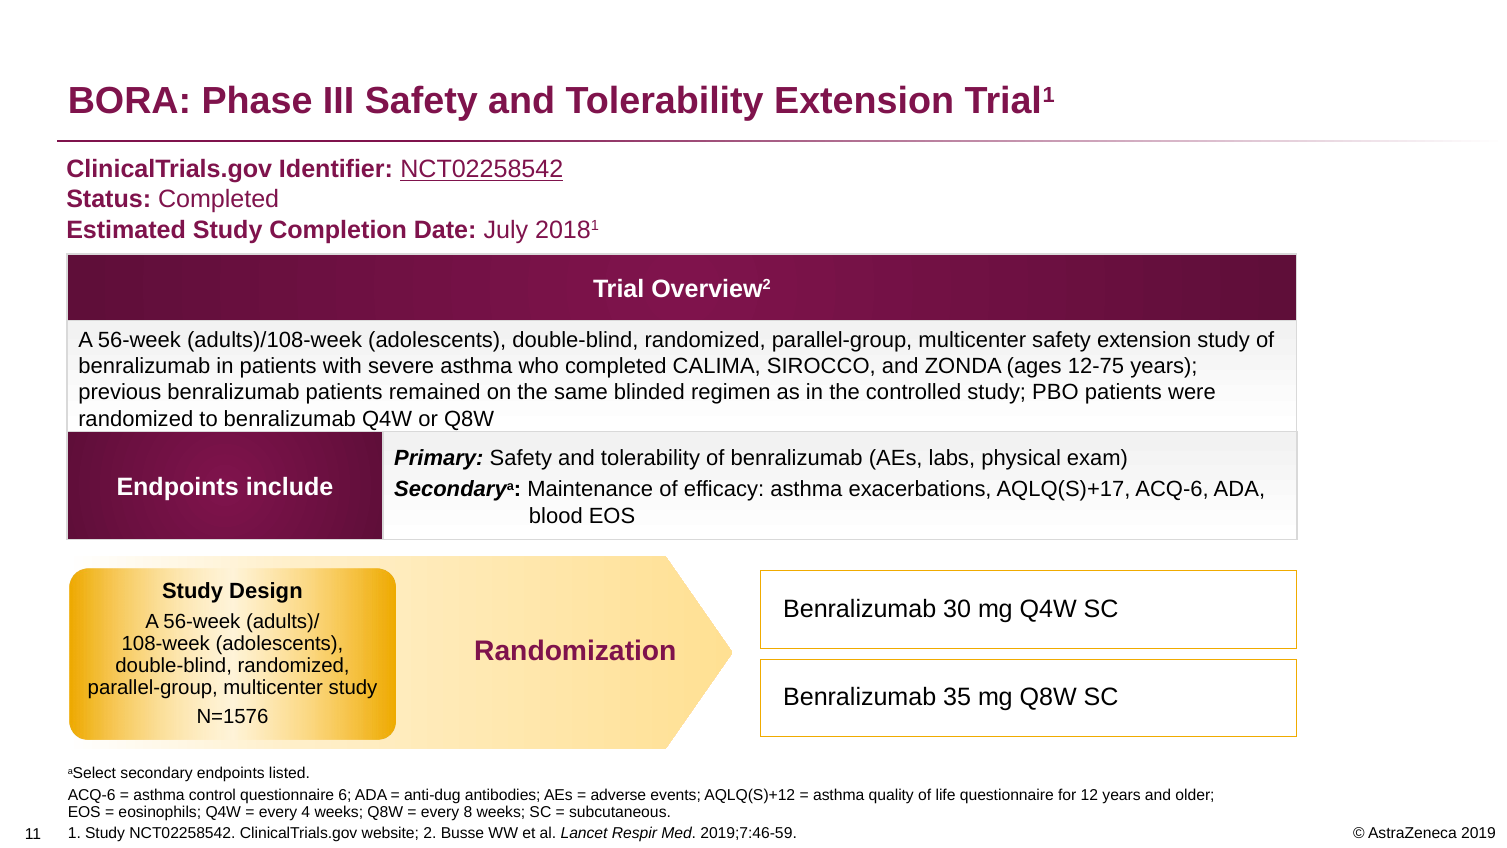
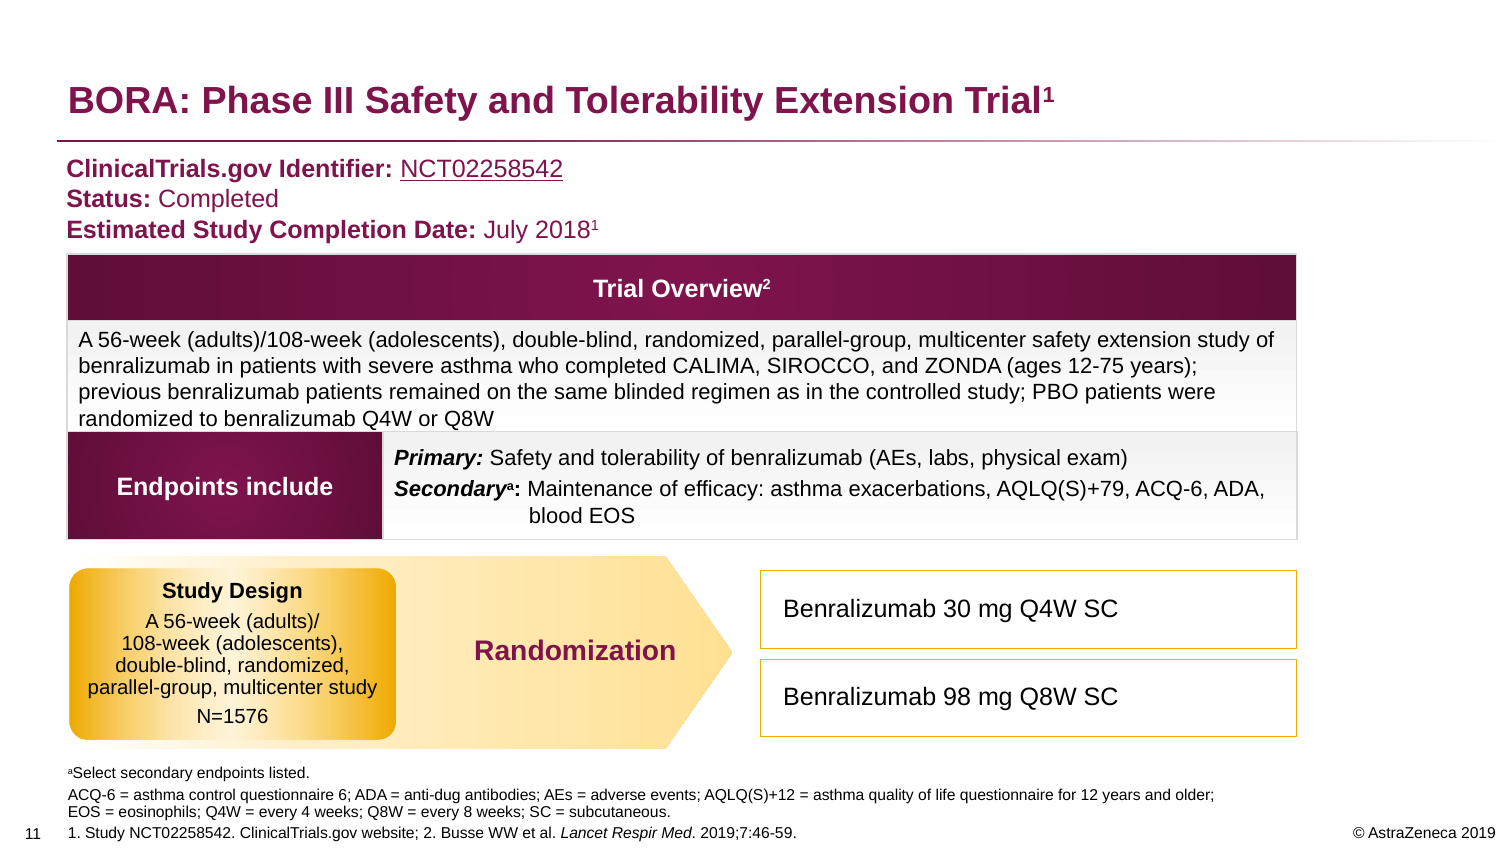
AQLQ(S)+17: AQLQ(S)+17 -> AQLQ(S)+79 (1064, 489)
35: 35 -> 98 (957, 697)
